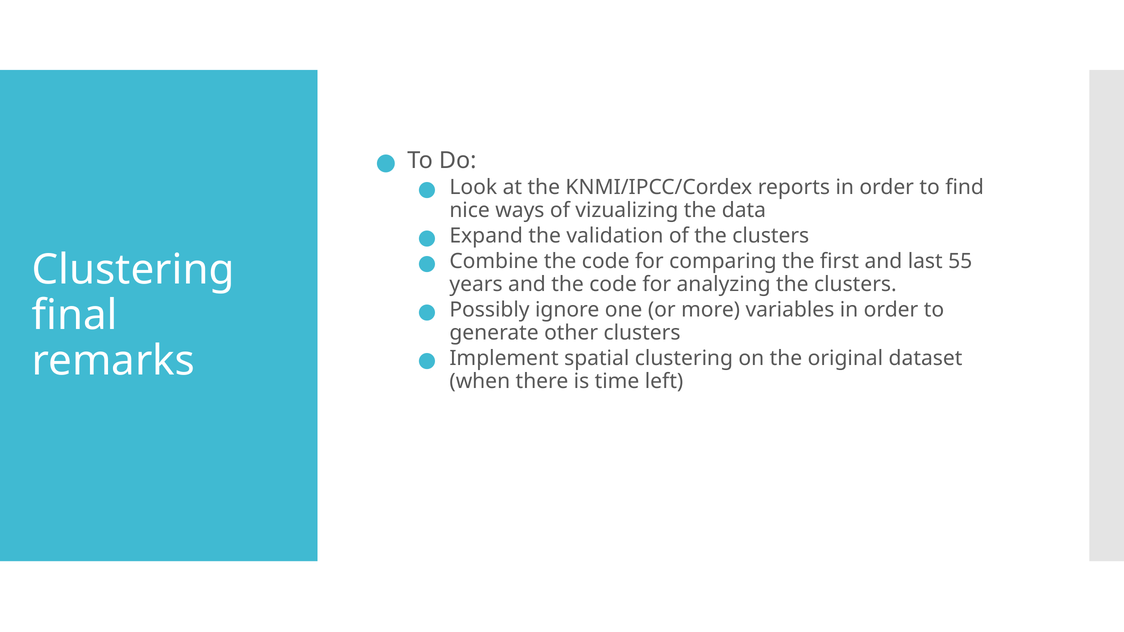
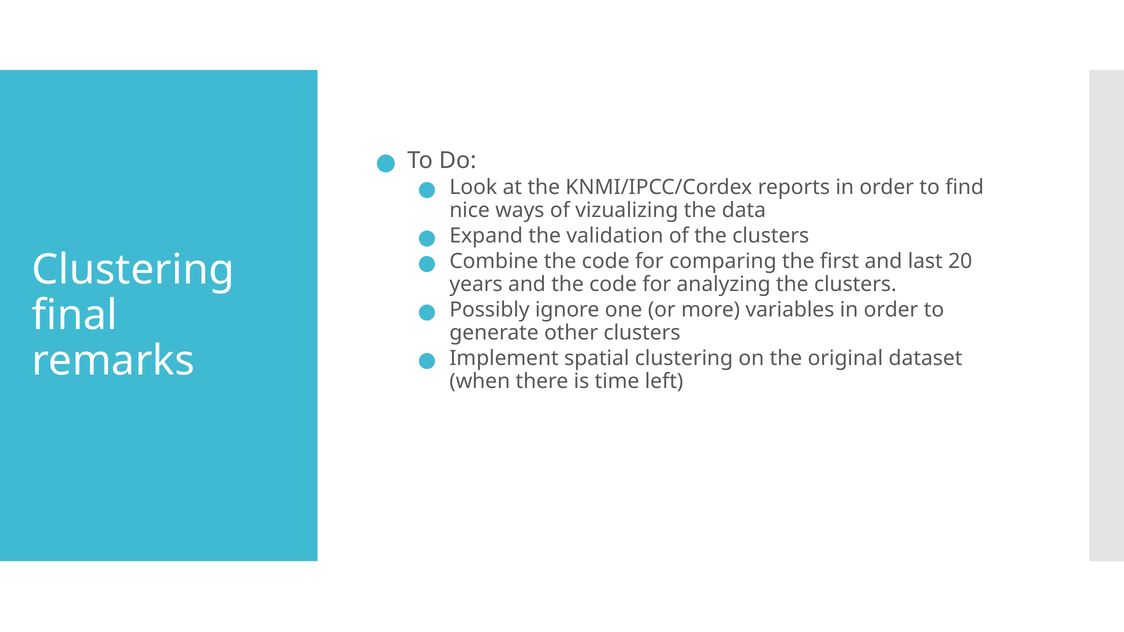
55: 55 -> 20 (960, 262)
